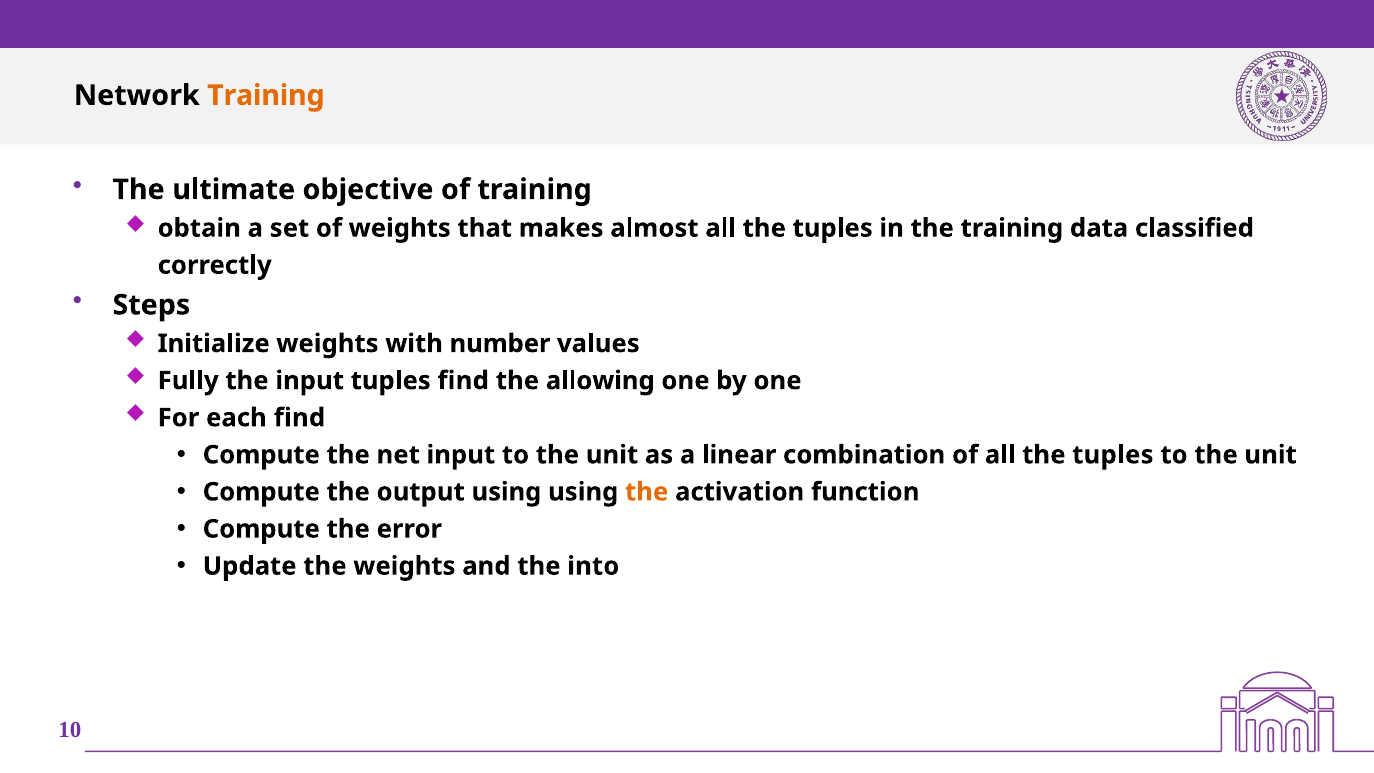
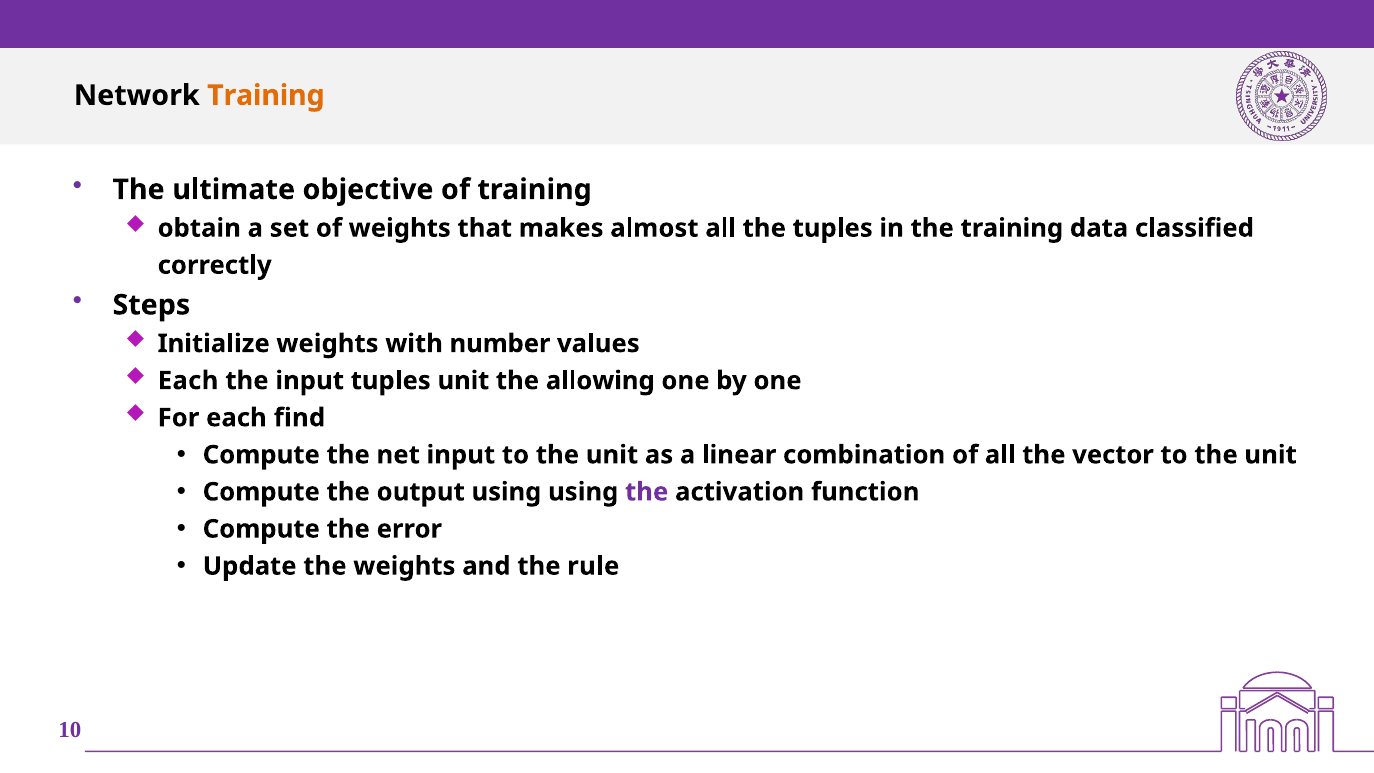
Fully: Fully -> Each (188, 381)
tuples find: find -> unit (463, 381)
of all the tuples: tuples -> vector (1113, 455)
the colour: orange -> purple (647, 492)
into: into -> rule (593, 566)
